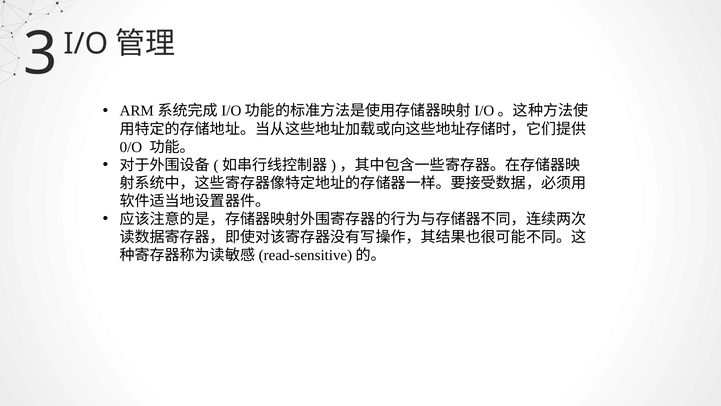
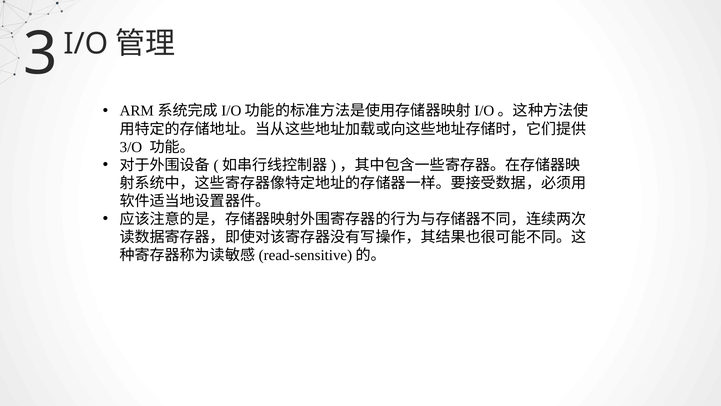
0/O: 0/O -> 3/O (131, 147)
